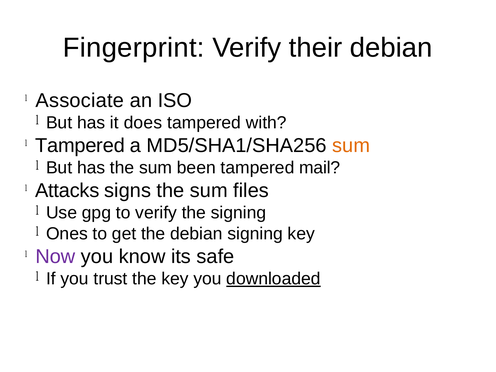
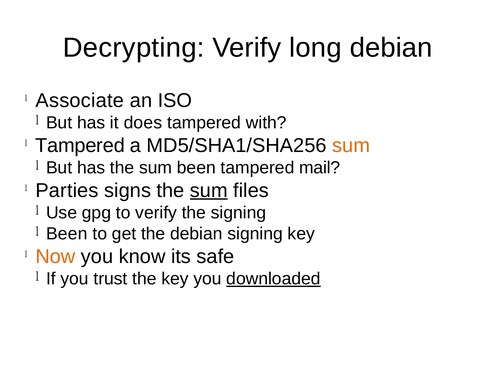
Fingerprint: Fingerprint -> Decrypting (134, 48)
their: their -> long (315, 48)
Attacks: Attacks -> Parties (67, 190)
sum underline: none -> present (209, 190)
Ones: Ones -> Been (67, 234)
Now colour: purple -> orange (55, 256)
